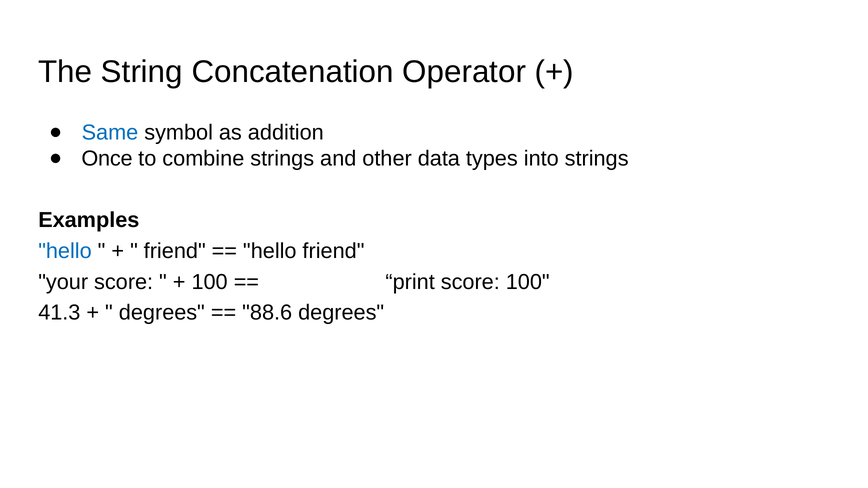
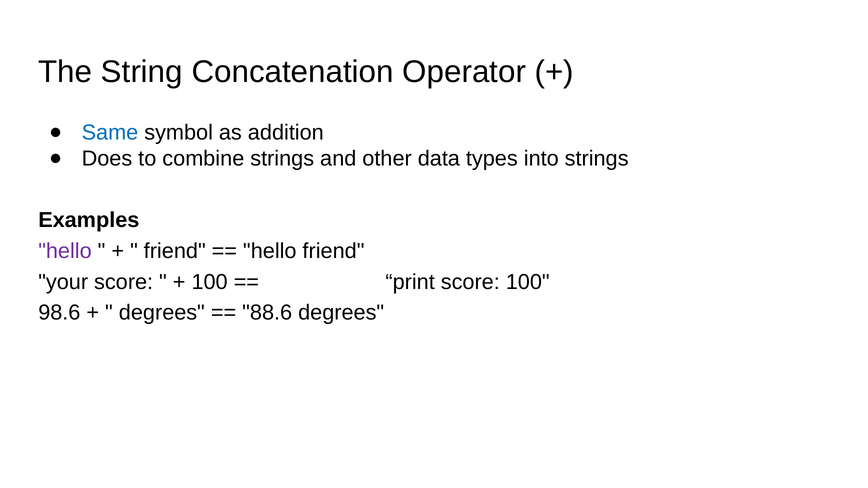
Once: Once -> Does (107, 159)
hello colour: blue -> purple (65, 251)
41.3: 41.3 -> 98.6 (59, 313)
